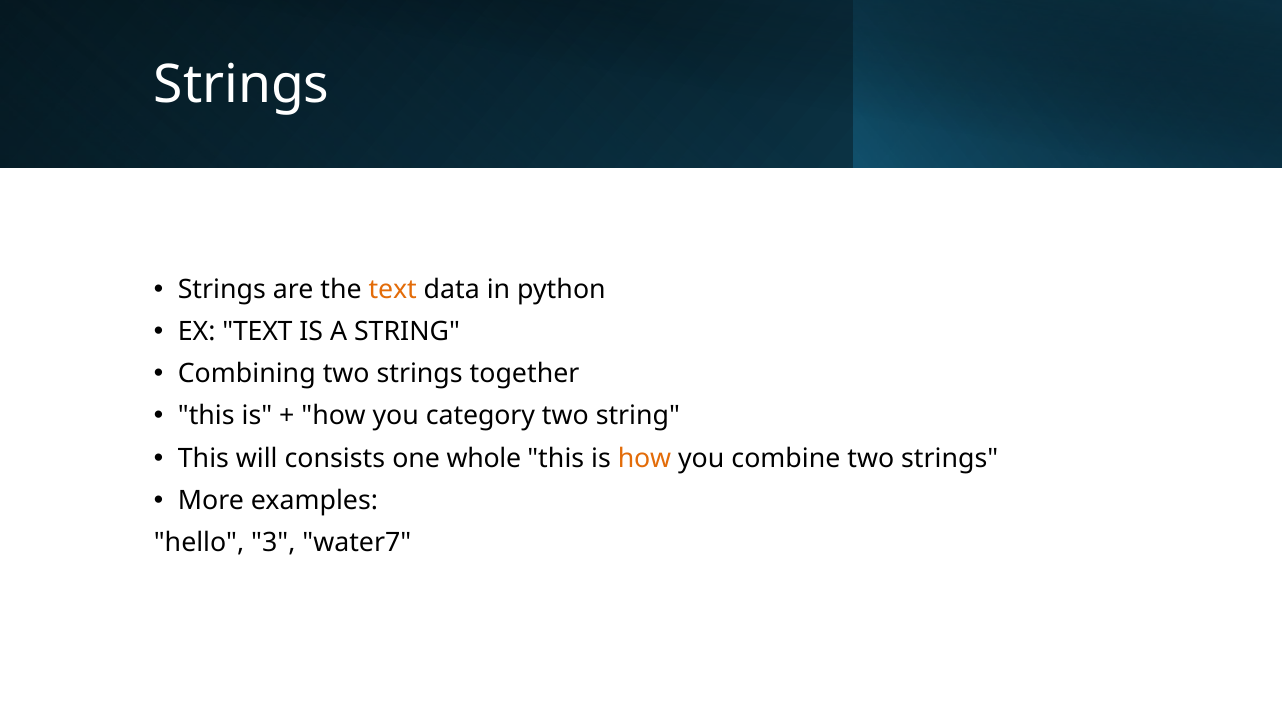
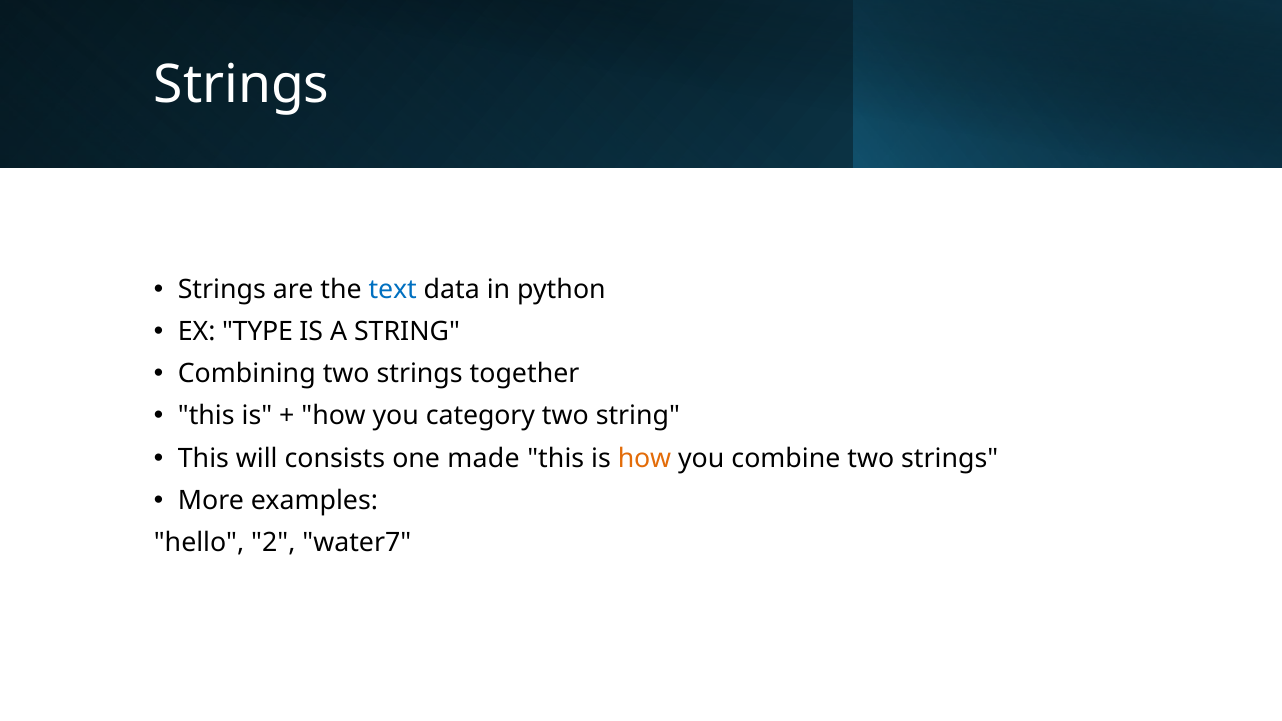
text colour: orange -> blue (393, 289)
EX TEXT: TEXT -> TYPE (257, 332)
whole: whole -> made (484, 458)
3: 3 -> 2 (273, 543)
